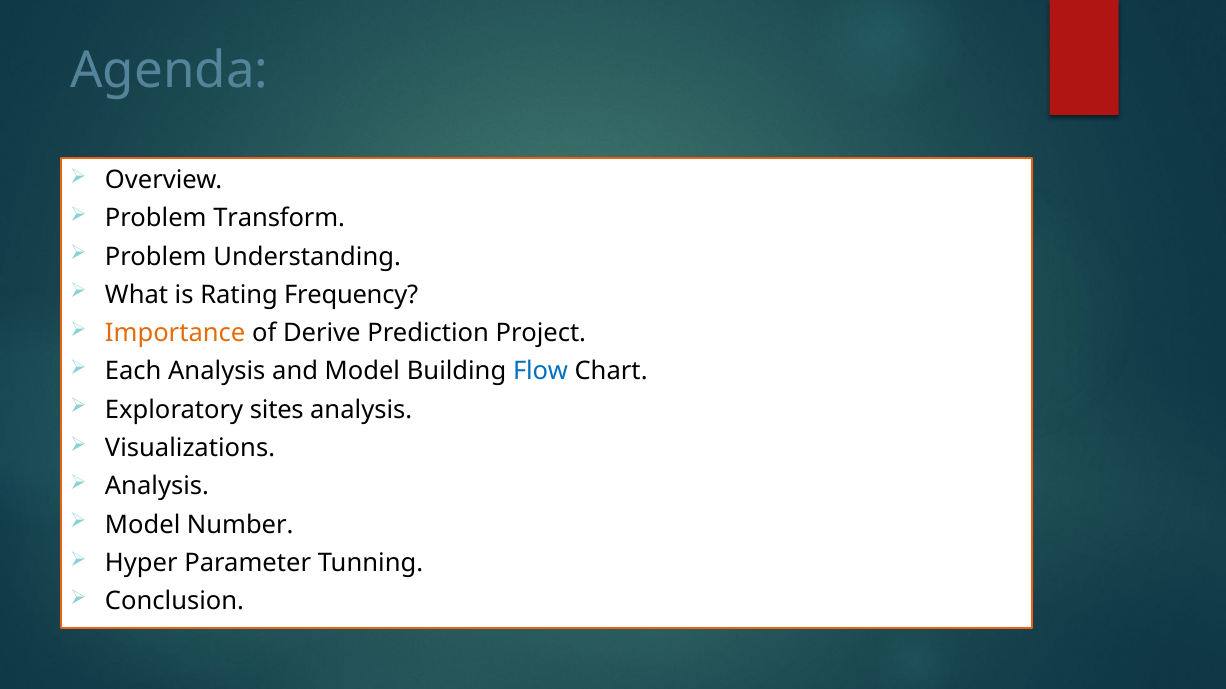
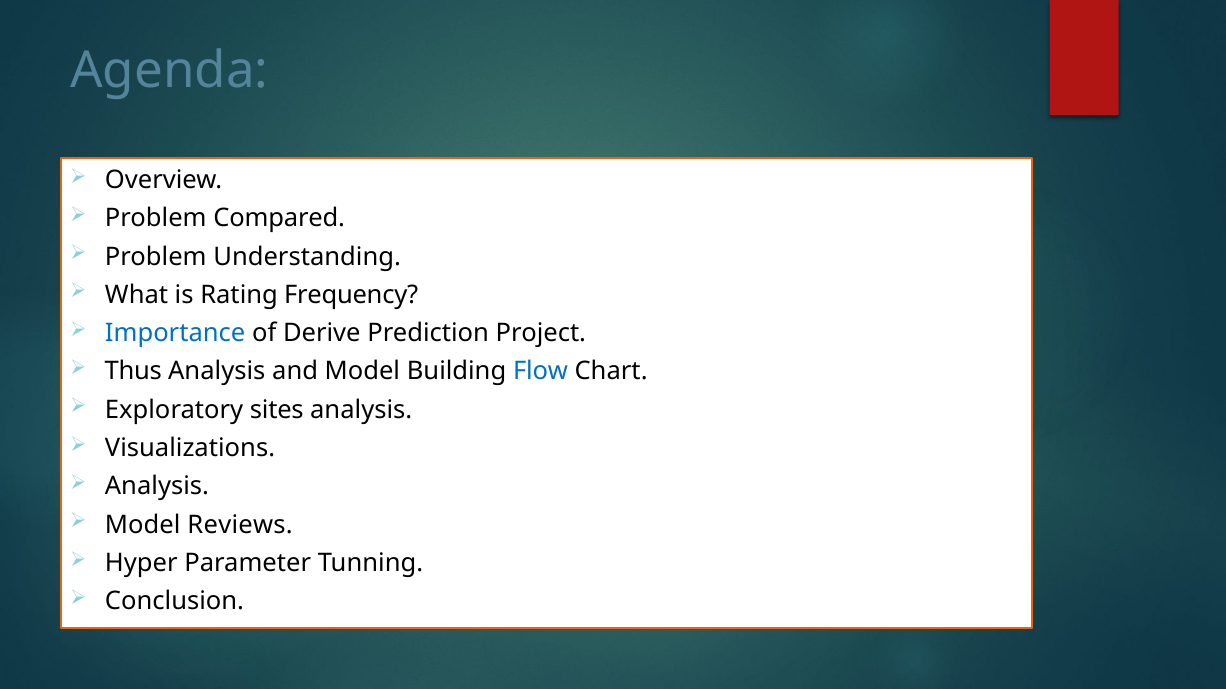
Transform: Transform -> Compared (279, 219)
Importance colour: orange -> blue (175, 334)
Each: Each -> Thus (133, 372)
Number: Number -> Reviews (240, 525)
